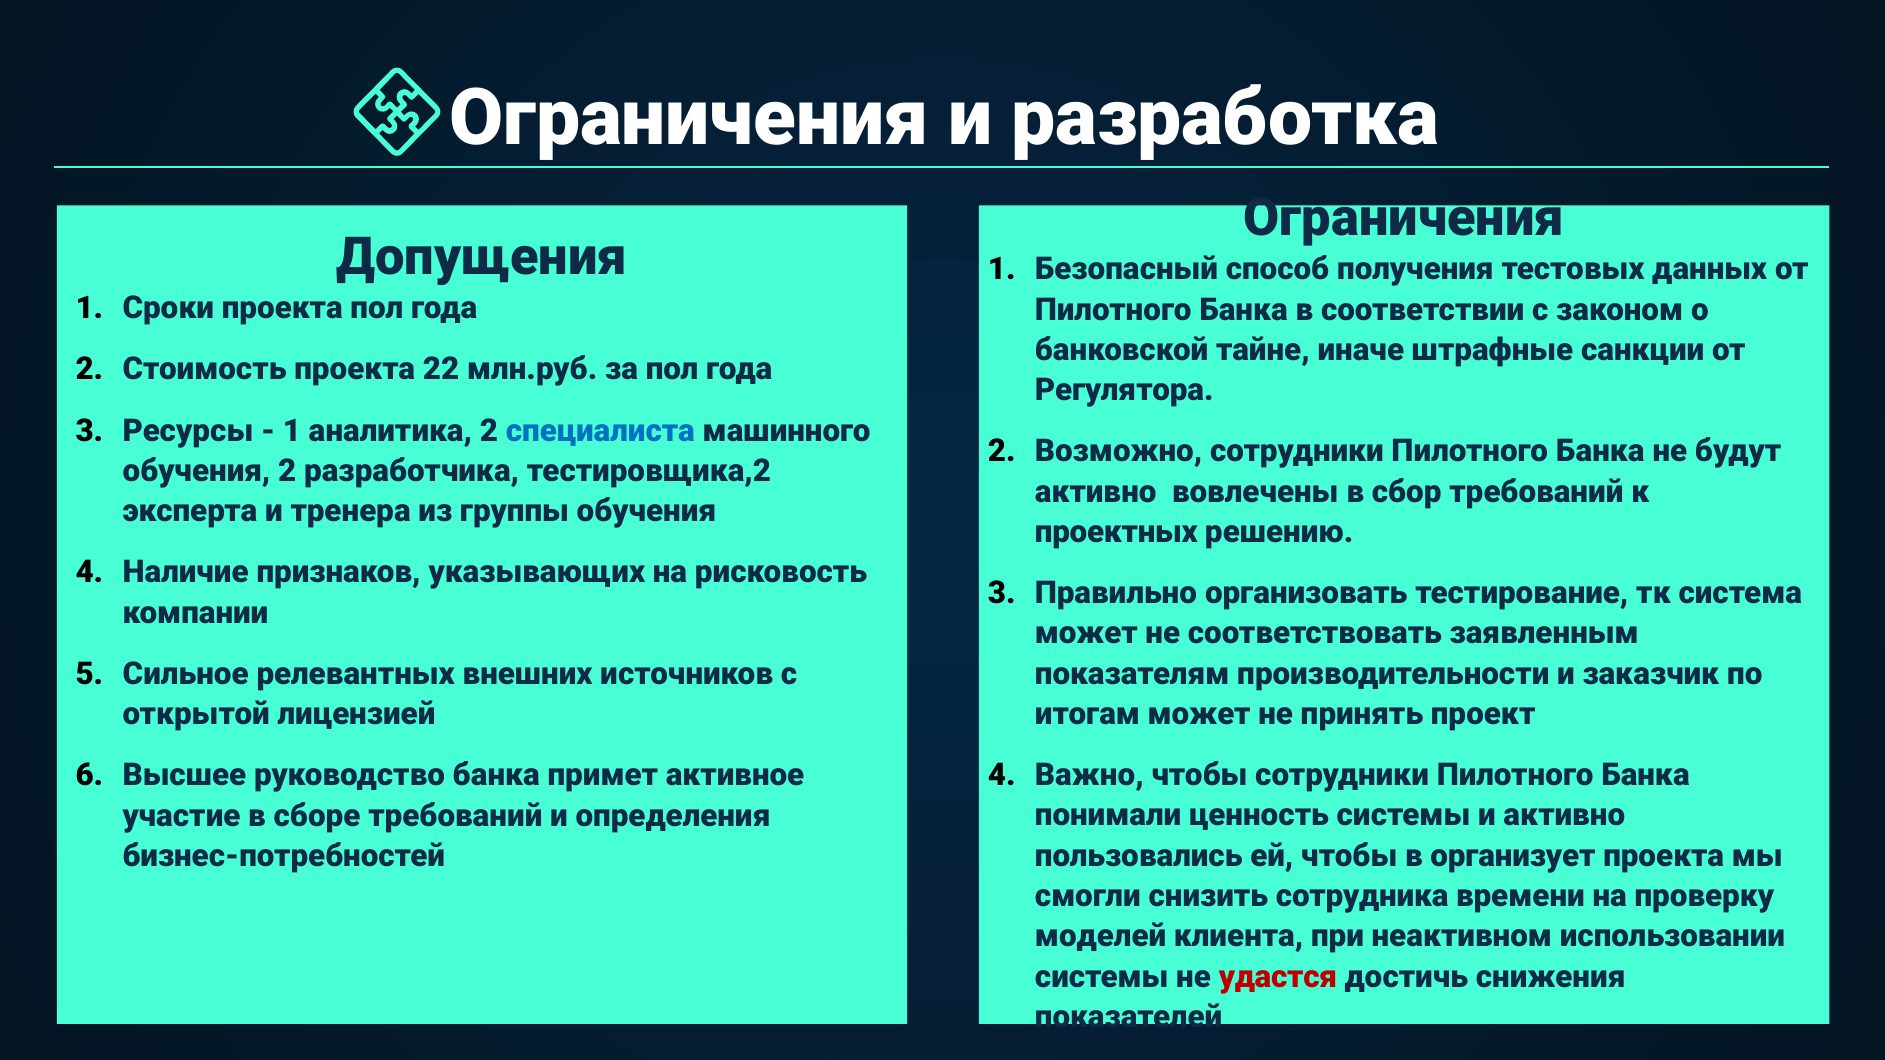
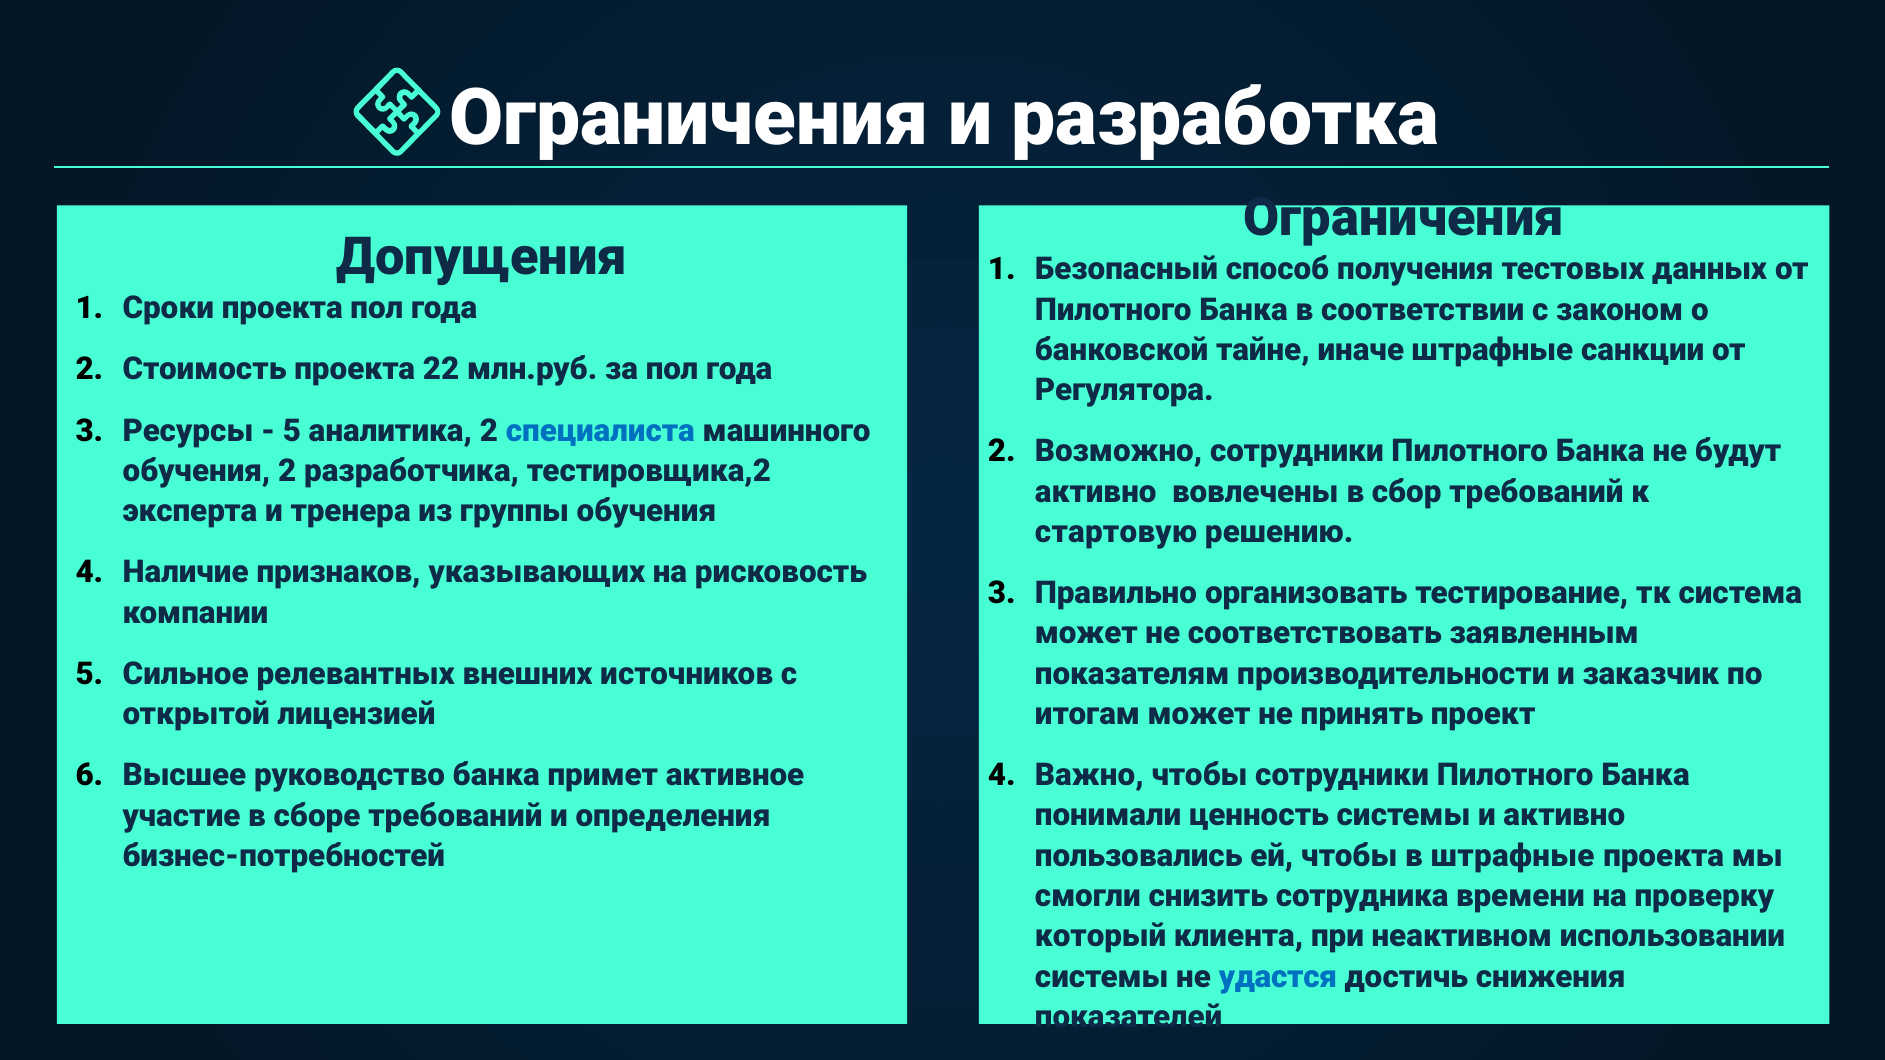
1: 1 -> 5 (292, 431)
проектных: проектных -> стартовую (1116, 532)
в организует: организует -> штрафные (1513, 856)
моделей: моделей -> который (1101, 937)
удастся colour: red -> blue (1278, 977)
